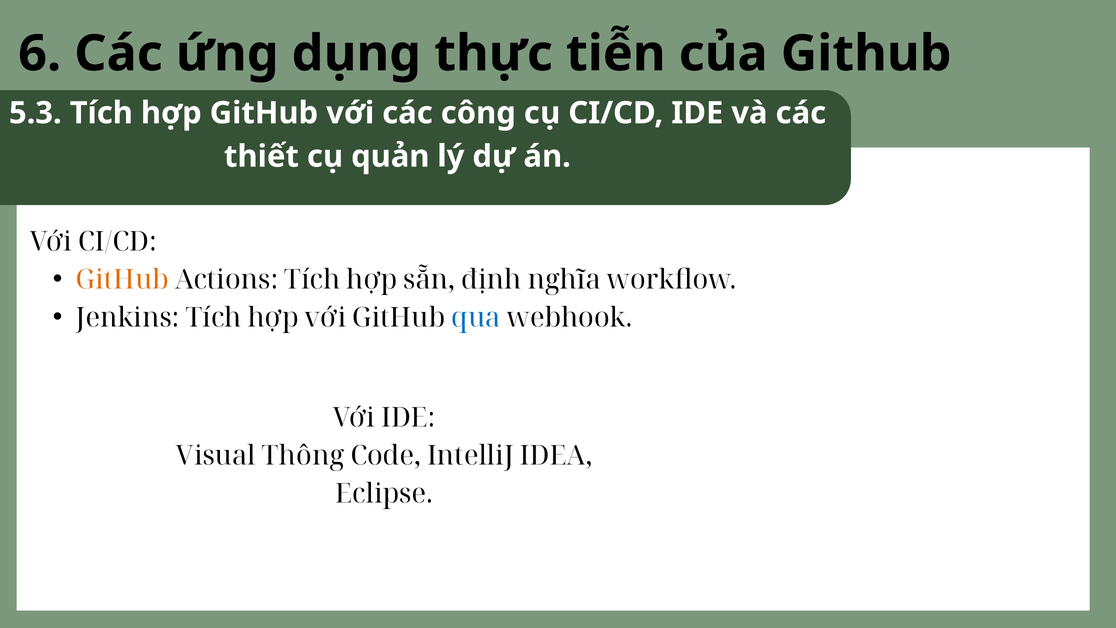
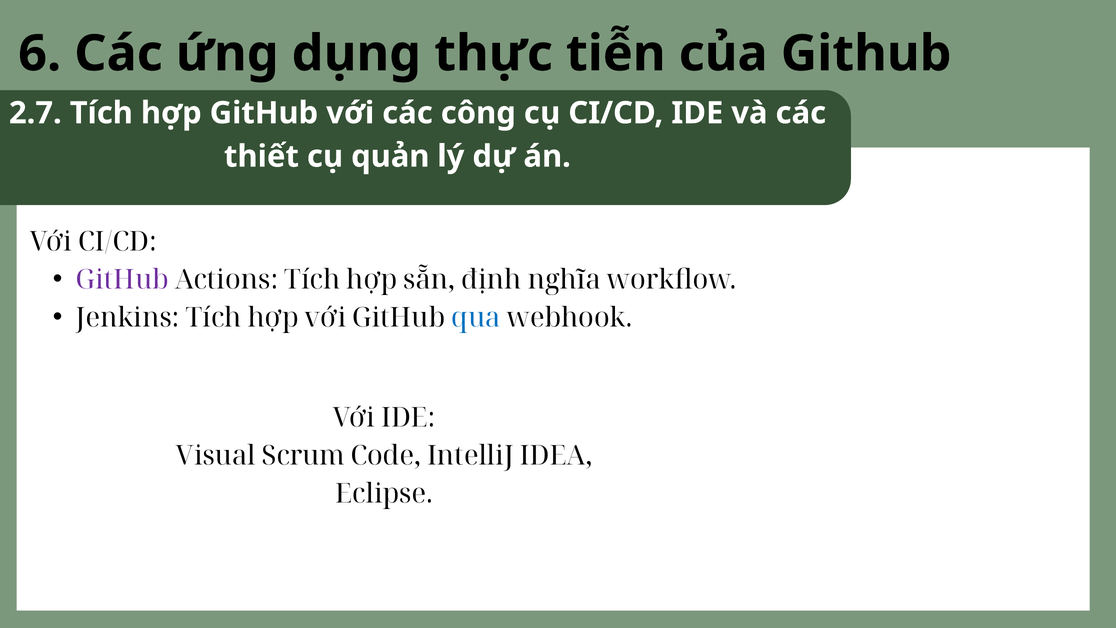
5.3: 5.3 -> 2.7 (35, 113)
GitHub colour: orange -> purple (122, 280)
Thông: Thông -> Scrum (303, 456)
